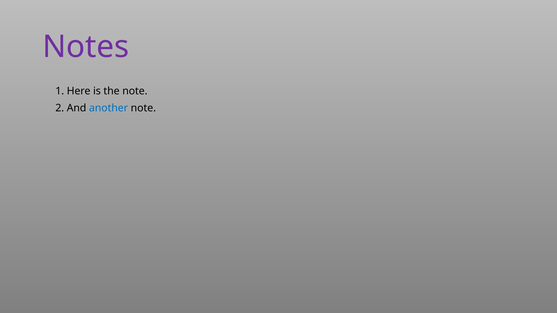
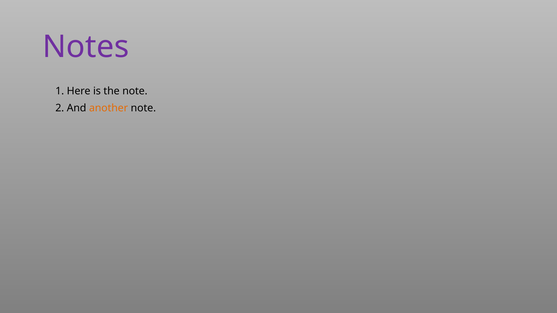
another colour: blue -> orange (109, 108)
